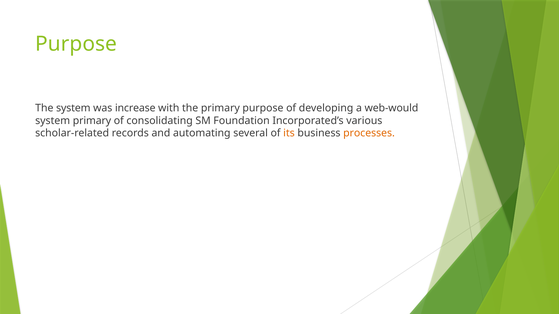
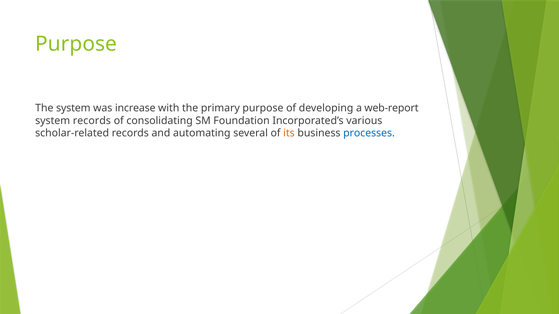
web-would: web-would -> web-report (391, 108)
system primary: primary -> records (92, 121)
processes colour: orange -> blue (369, 133)
